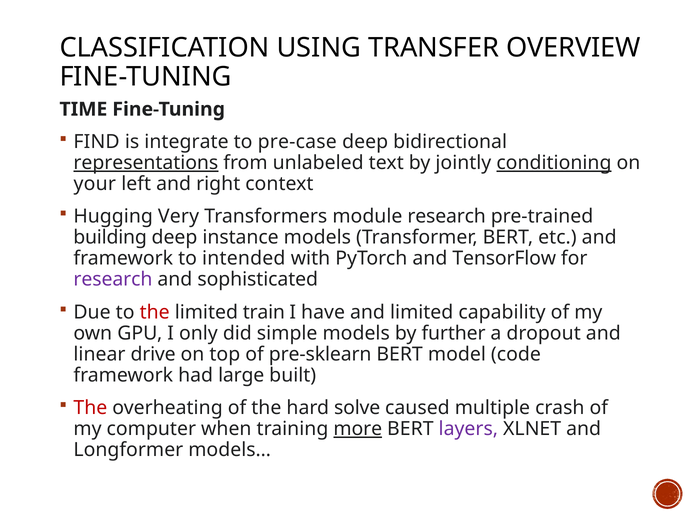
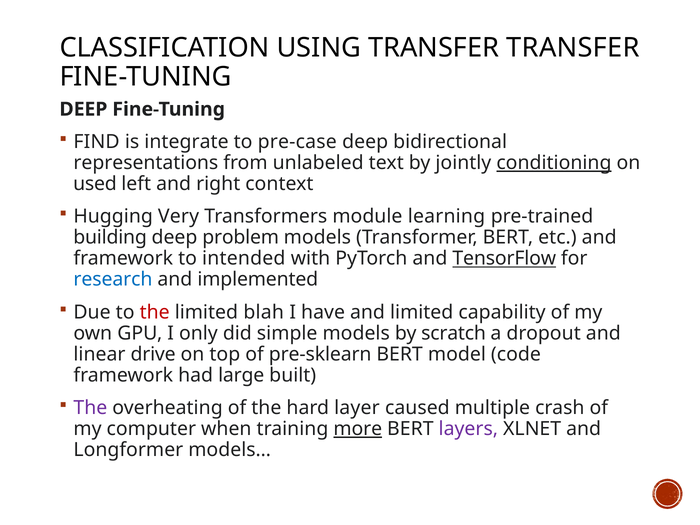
TRANSFER OVERVIEW: OVERVIEW -> TRANSFER (573, 48)
TIME: TIME -> DEEP (83, 109)
representations underline: present -> none (146, 163)
your: your -> used (95, 184)
module research: research -> learning (446, 217)
instance: instance -> problem (241, 238)
TensorFlow underline: none -> present (504, 259)
research colour: purple -> blue (113, 280)
sophisticated: sophisticated -> implemented (258, 280)
train: train -> blah (264, 312)
further: further -> scratch (454, 333)
The colour: red -> purple (90, 408)
solve: solve -> layer (357, 408)
